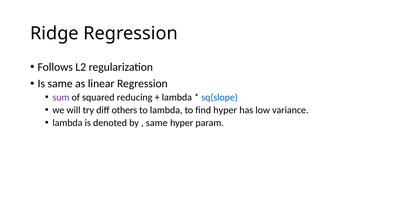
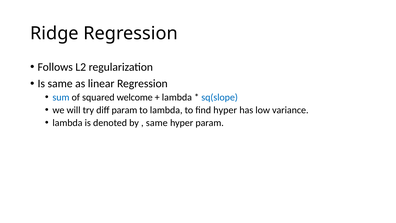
sum colour: purple -> blue (61, 97)
reducing: reducing -> welcome (135, 97)
diff others: others -> param (124, 110)
